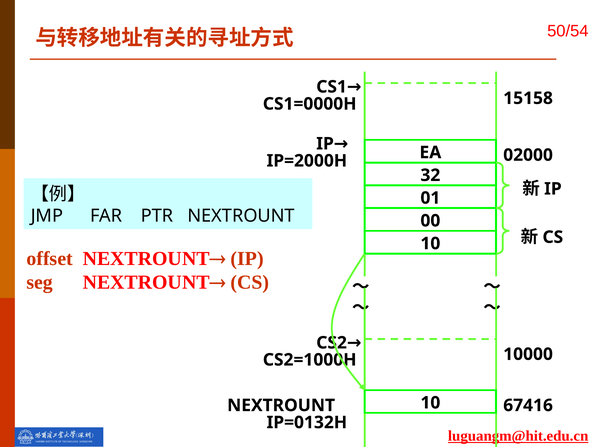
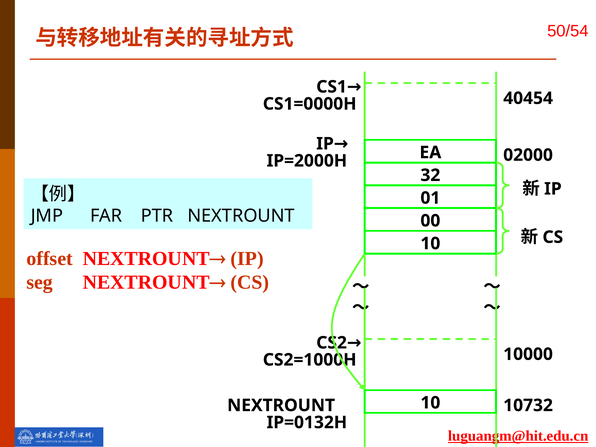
15158: 15158 -> 40454 (528, 98)
67416: 67416 -> 10732 (528, 405)
